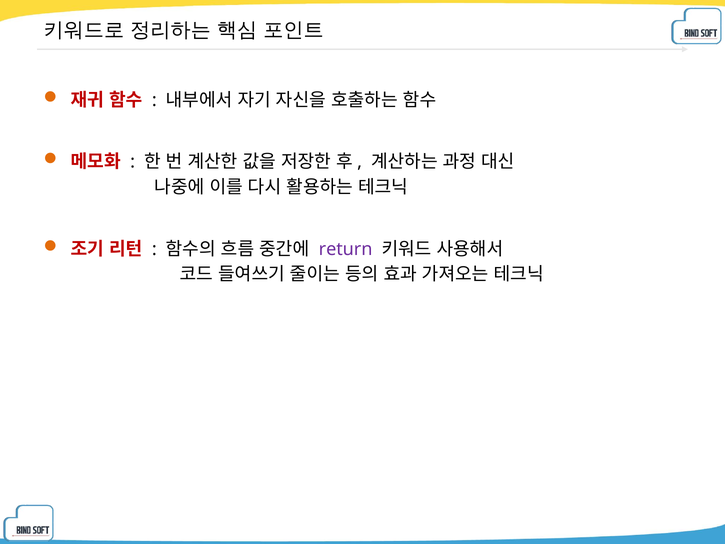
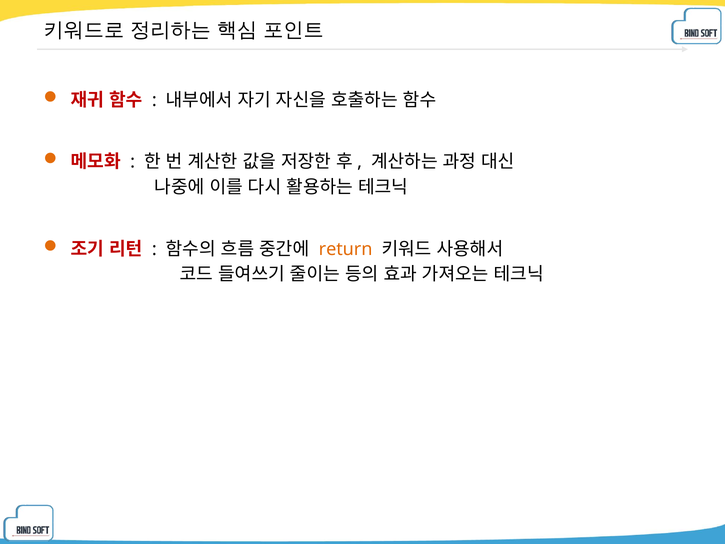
return colour: purple -> orange (346, 249)
